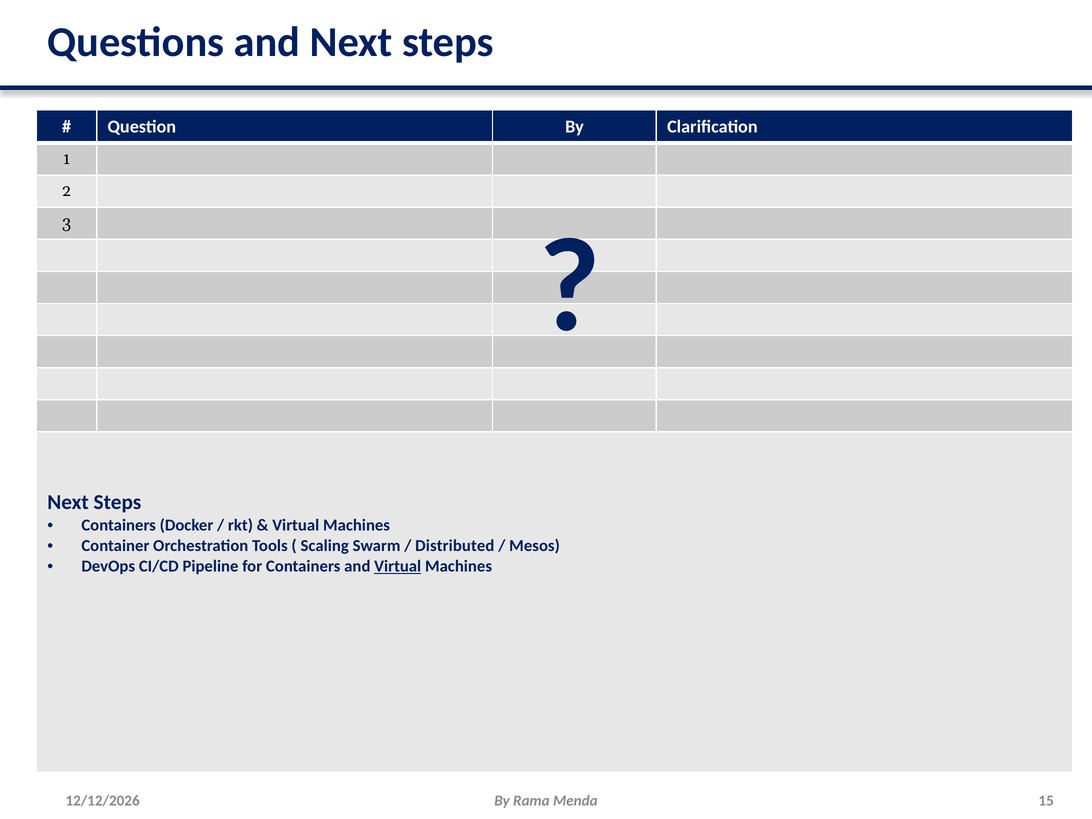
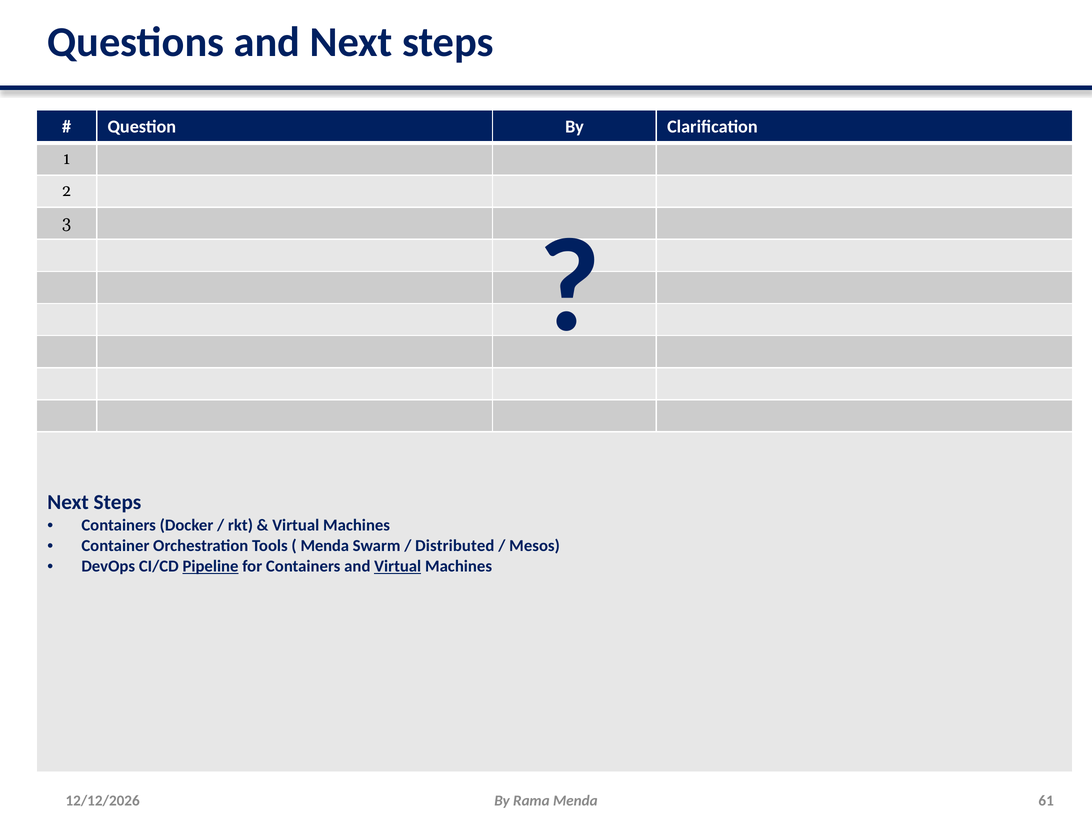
Scaling: Scaling -> Menda (325, 546)
Pipeline underline: none -> present (210, 566)
15: 15 -> 61 (1046, 801)
